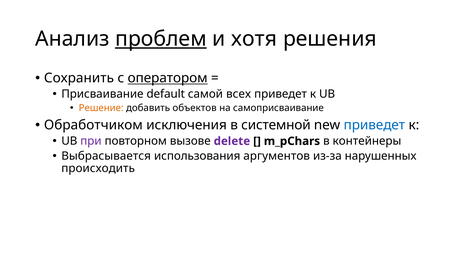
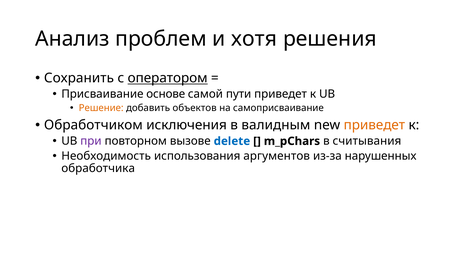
проблем underline: present -> none (161, 39)
default: default -> основе (166, 94)
всех: всех -> пути (239, 94)
системной: системной -> валидным (276, 125)
приведет colour: blue -> orange (374, 125)
delete colour: purple -> blue (232, 141)
контейнеры: контейнеры -> считывания (367, 141)
Выбрасывается: Выбрасывается -> Необходимость (106, 156)
происходить: происходить -> обработчика (98, 169)
